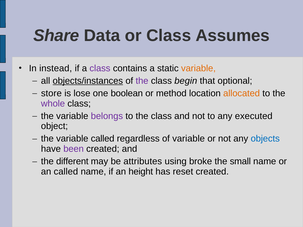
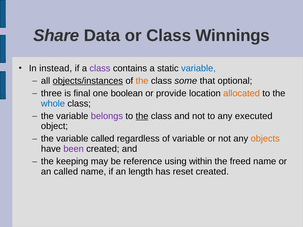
Assumes: Assumes -> Winnings (233, 36)
variable colour: orange -> blue (198, 68)
the colour: purple -> orange (142, 81)
begin: begin -> some (186, 81)
store: store -> three (51, 93)
lose: lose -> final (82, 93)
method: method -> provide (171, 93)
whole colour: purple -> blue (53, 104)
the underline: none -> present (142, 116)
objects colour: blue -> orange (265, 139)
different: different -> keeping (72, 162)
attributes: attributes -> reference (143, 162)
broke: broke -> within (201, 162)
small: small -> freed (240, 162)
height: height -> length (141, 172)
